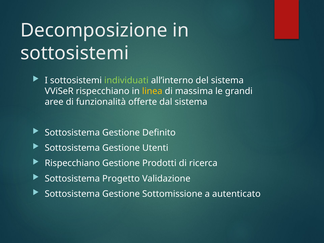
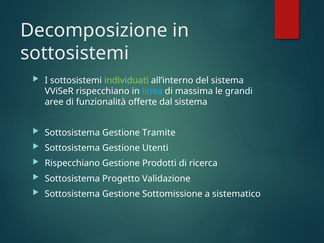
linea colour: yellow -> light blue (152, 91)
Definito: Definito -> Tramite (159, 133)
autenticato: autenticato -> sistematico (236, 194)
